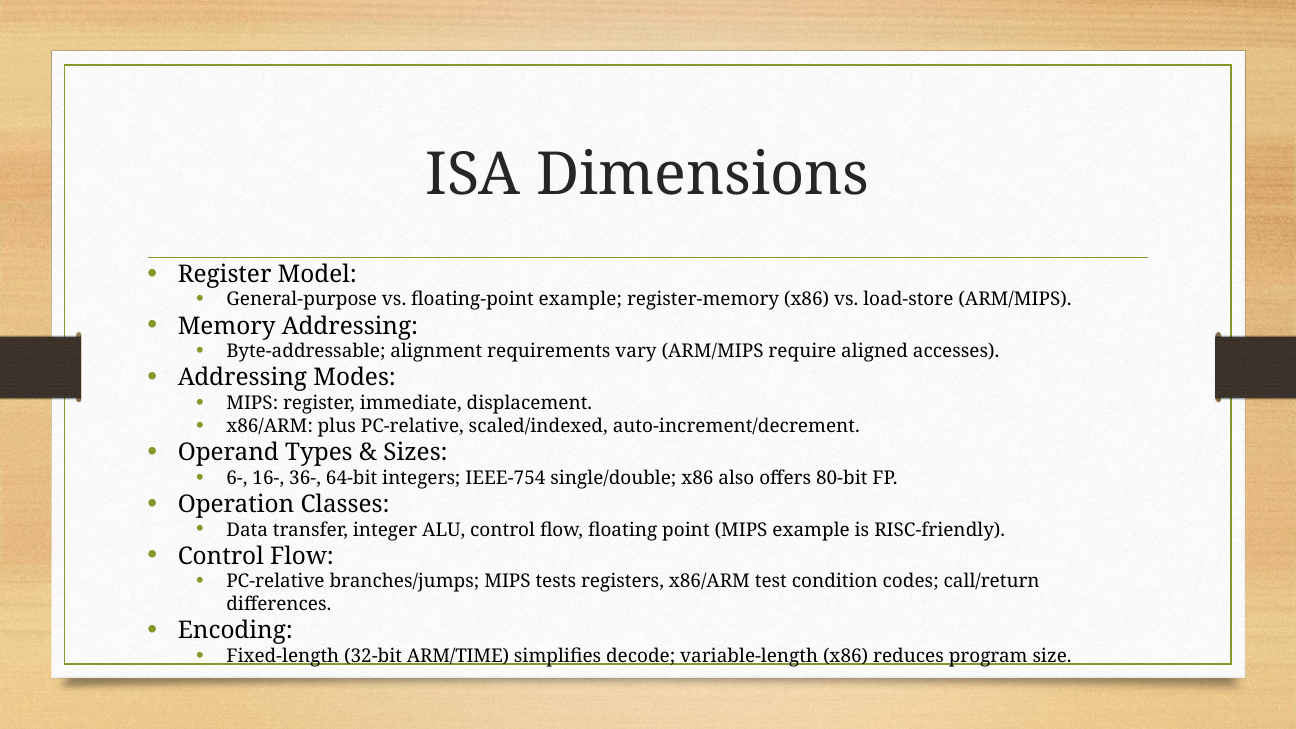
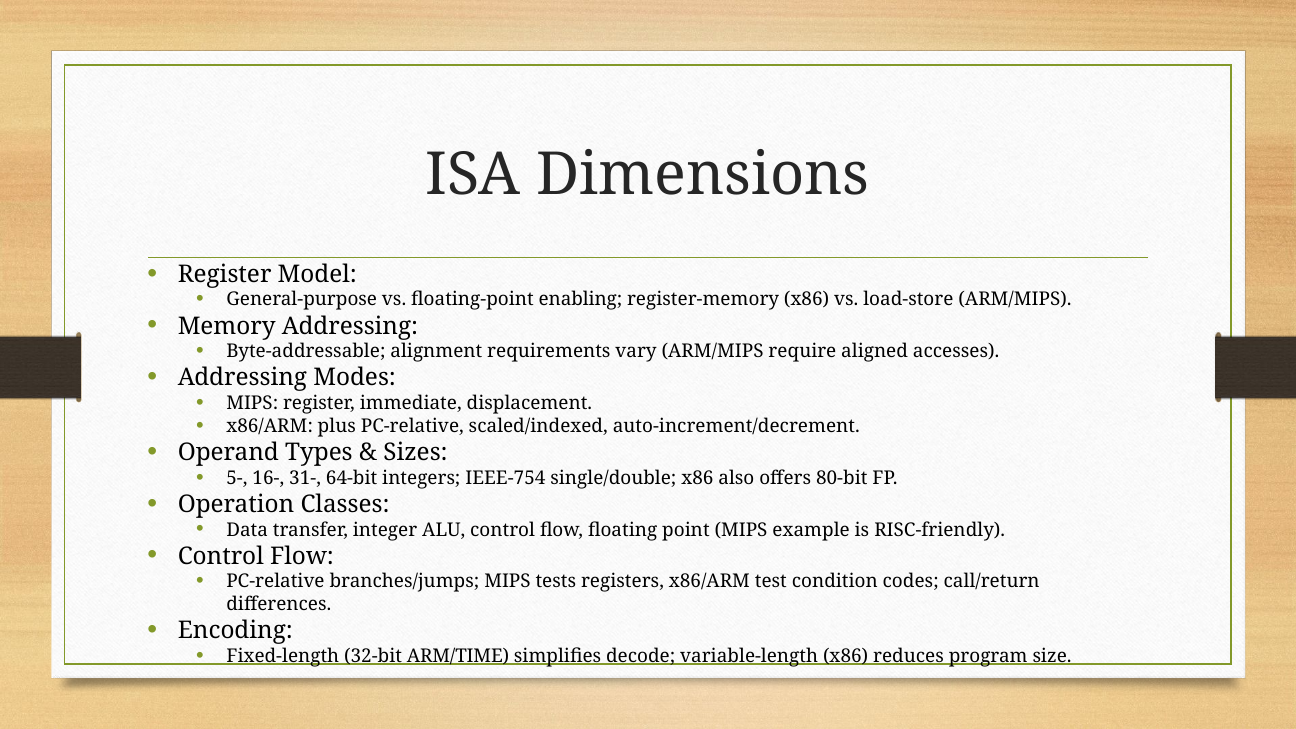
floating-point example: example -> enabling (580, 300)
6-: 6- -> 5- (237, 478)
36-: 36- -> 31- (305, 478)
